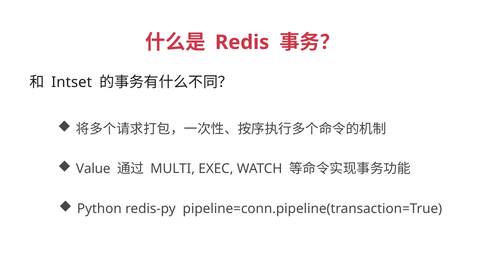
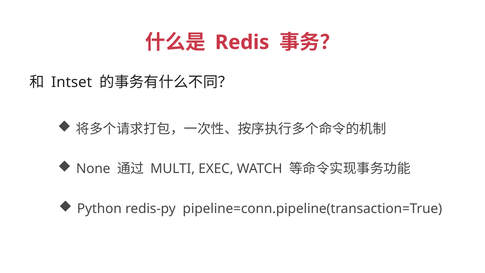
Value: Value -> None (93, 169)
